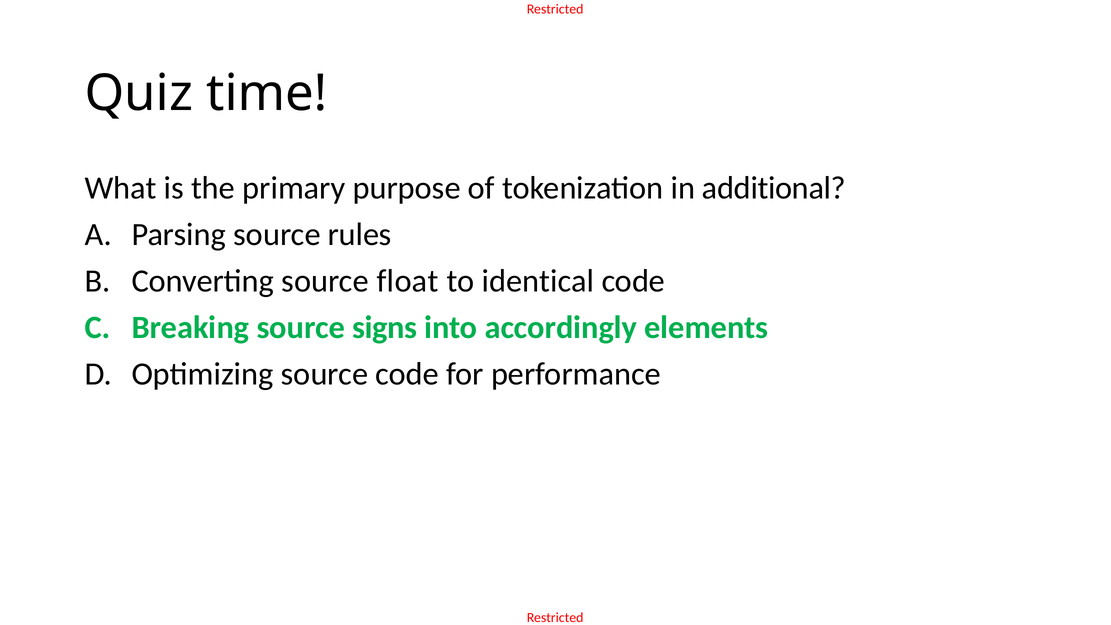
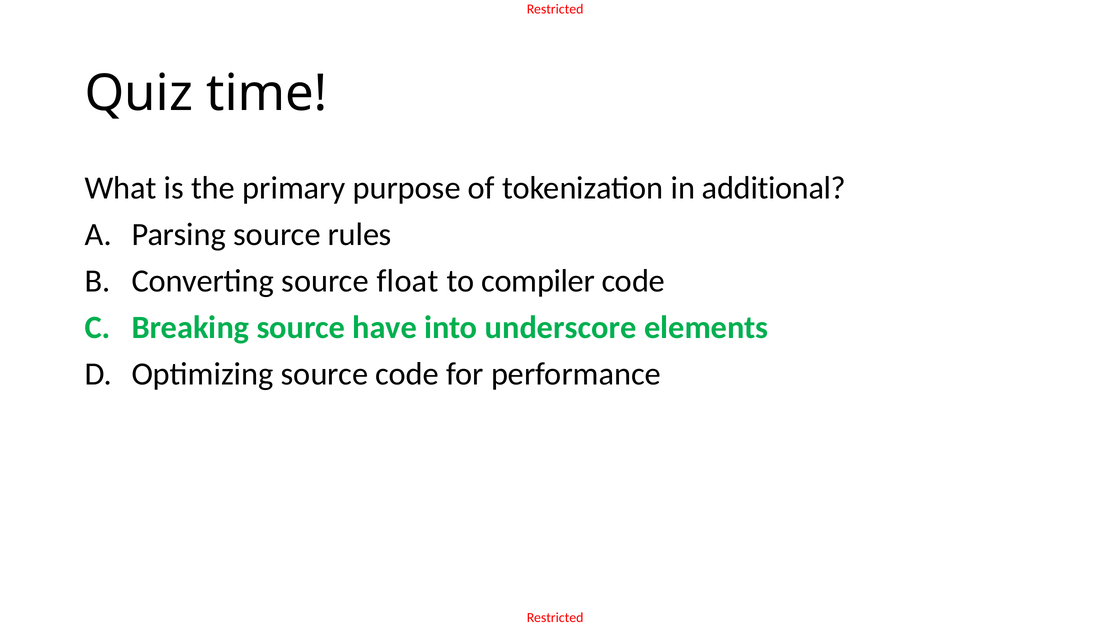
identical: identical -> compiler (538, 281)
signs: signs -> have (385, 328)
accordingly: accordingly -> underscore (561, 328)
